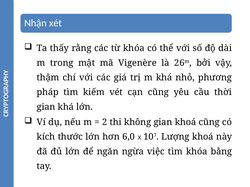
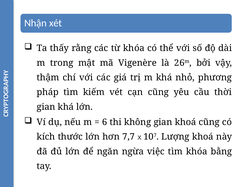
2: 2 -> 6 (105, 122)
6,0: 6,0 -> 7,7 (129, 137)
